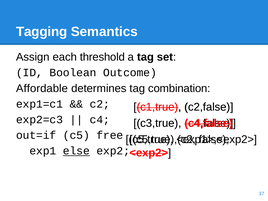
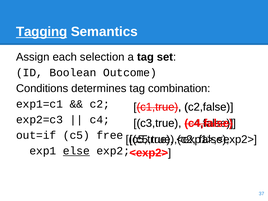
Tagging underline: none -> present (42, 32)
threshold: threshold -> selection (102, 57)
Affordable: Affordable -> Conditions (42, 88)
